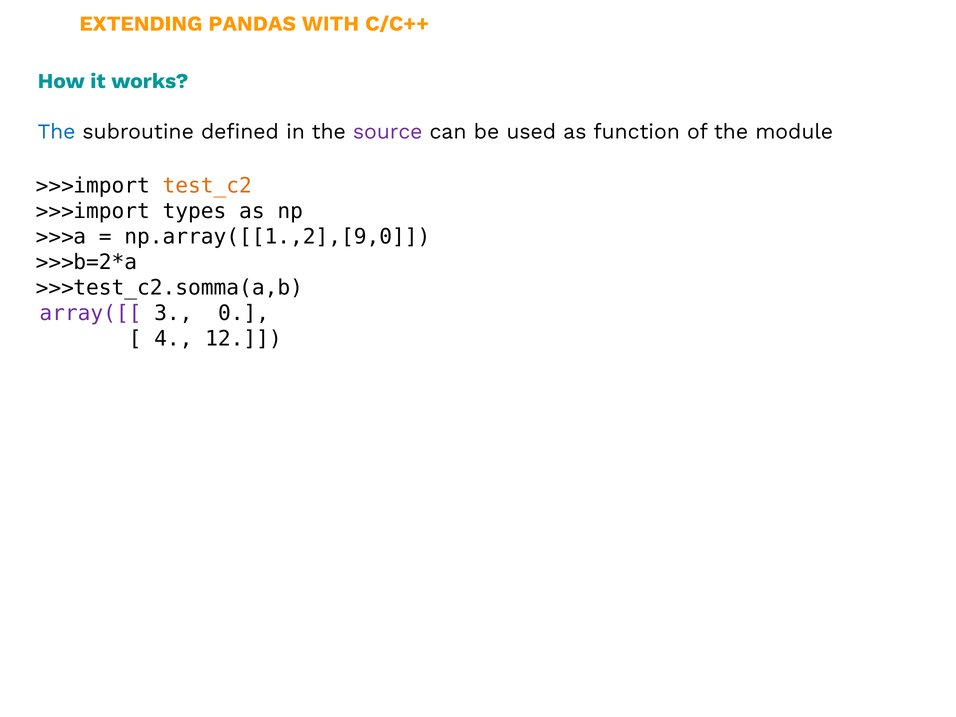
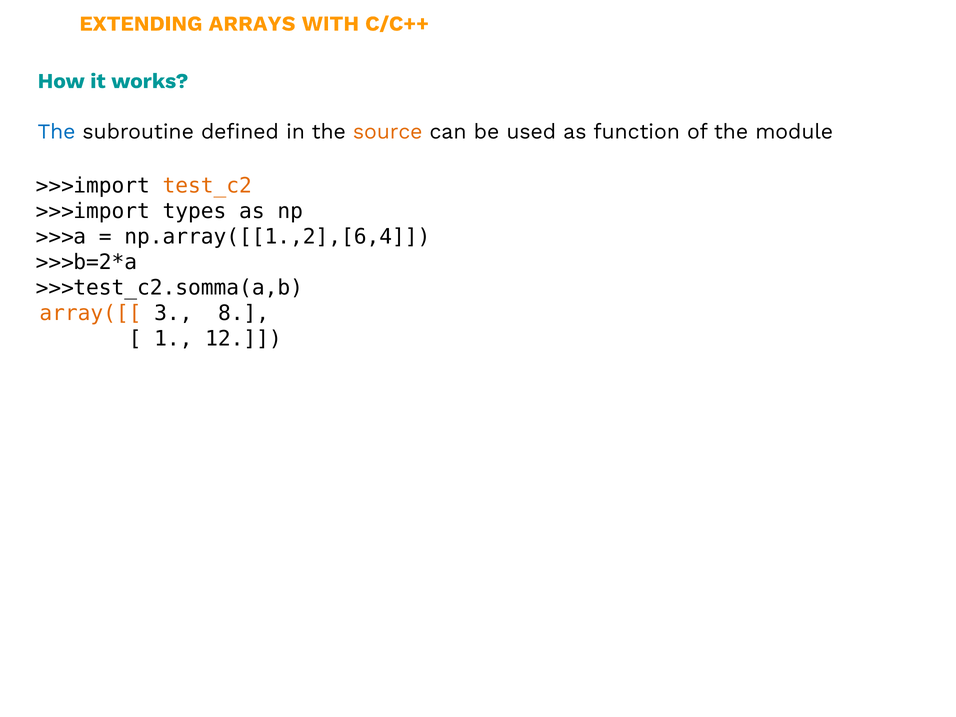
PANDAS: PANDAS -> ARRAYS (252, 24)
source colour: purple -> orange (388, 132)
np.array([[1.,2],[9,0: np.array([[1.,2],[9,0 -> np.array([[1.,2],[6,4 (277, 237)
array([[ colour: purple -> orange (90, 313)
0: 0 -> 8 (244, 313)
4: 4 -> 1 (173, 339)
